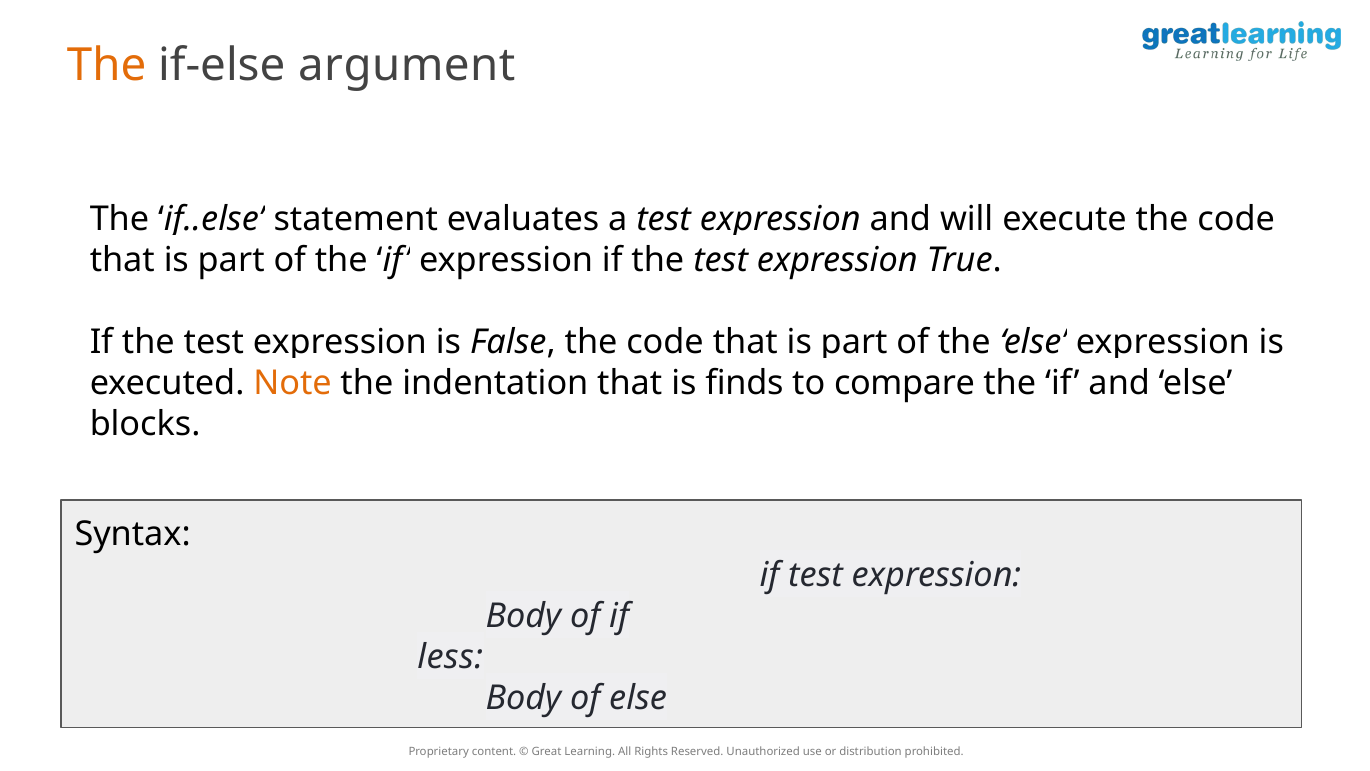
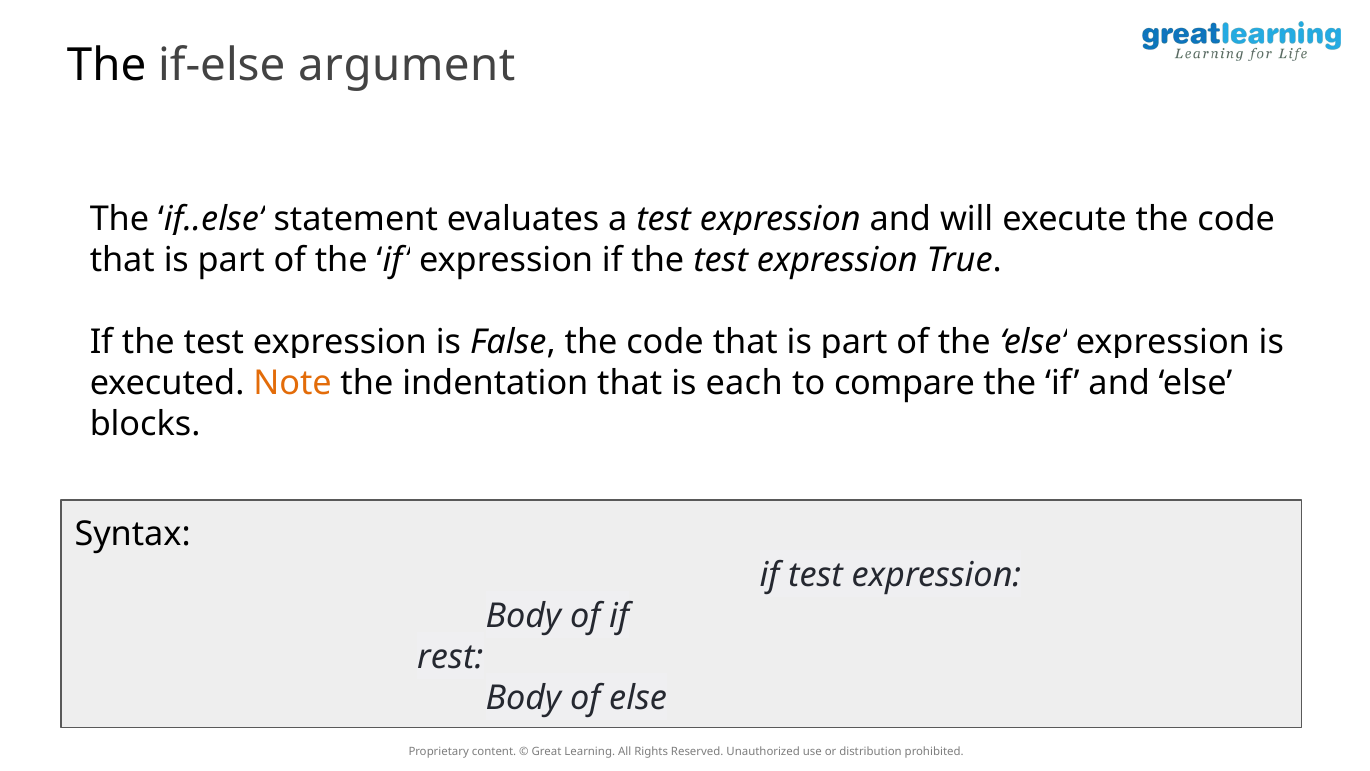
The colour: orange -> black (107, 65)
finds: finds -> each (744, 383)
less: less -> rest (450, 657)
